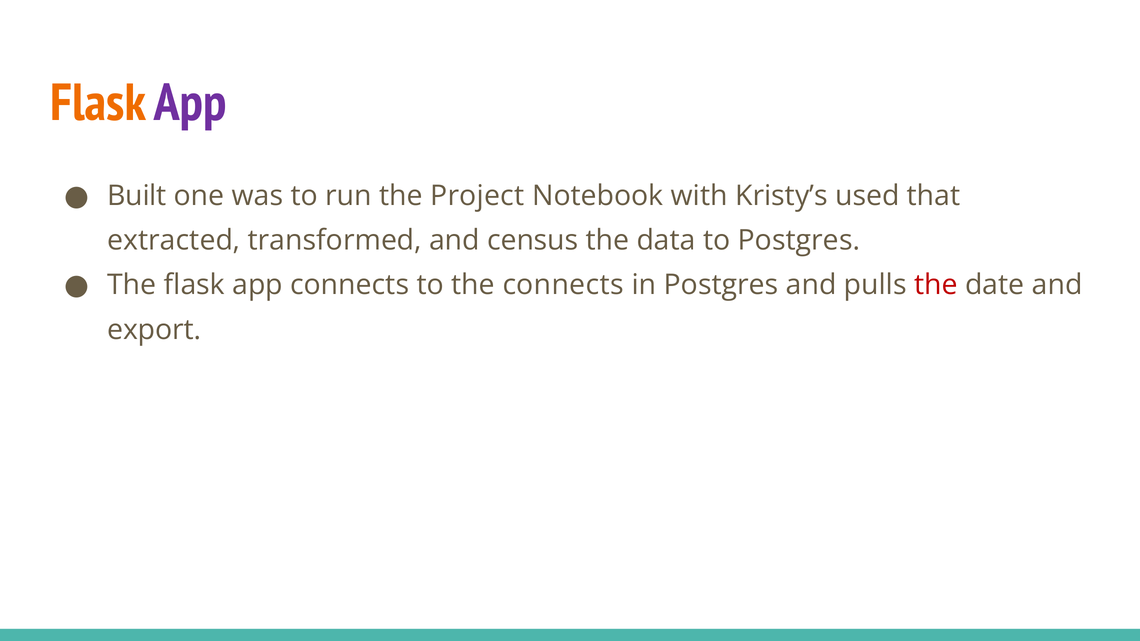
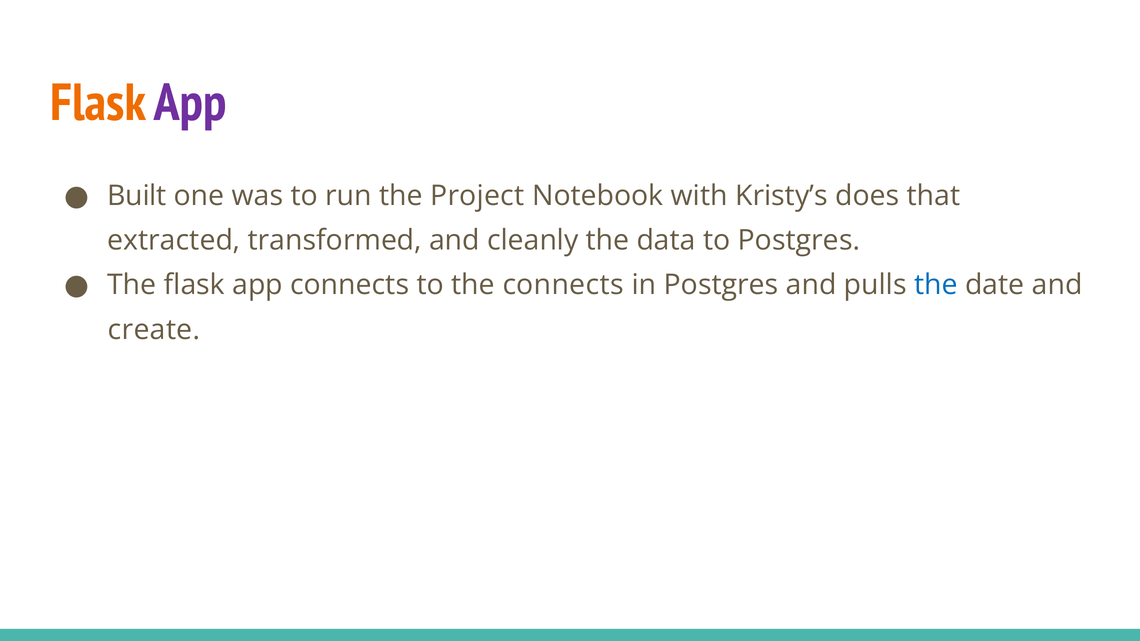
used: used -> does (867, 196)
census: census -> cleanly (533, 241)
the colour: red -> blue (936, 285)
export: export -> create (154, 330)
